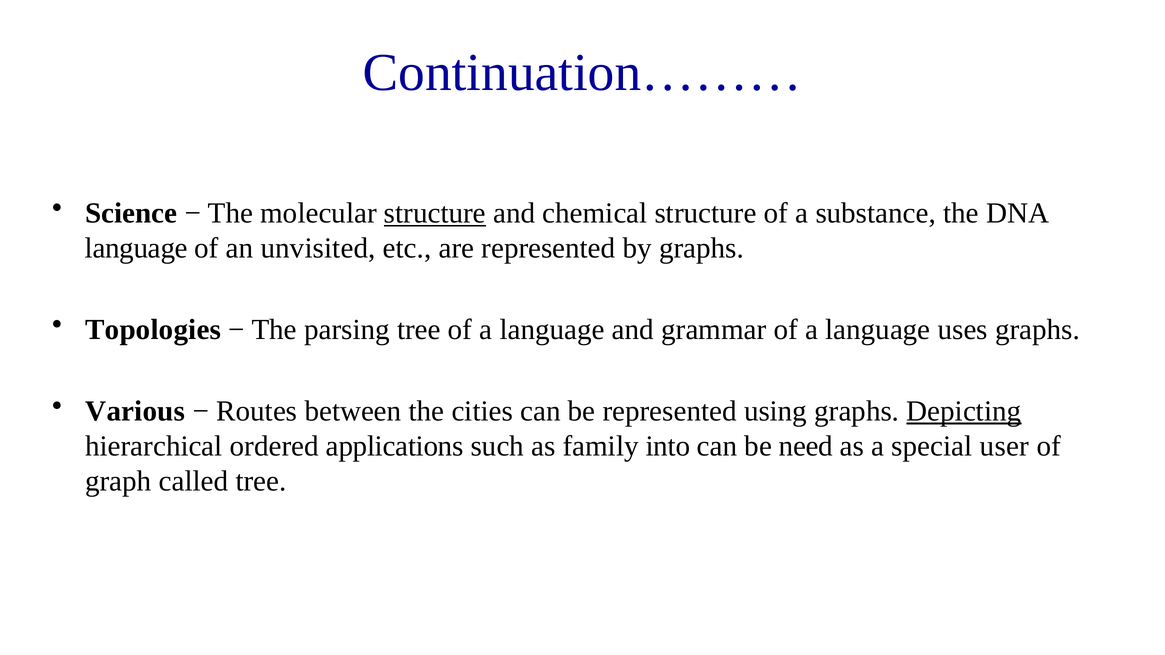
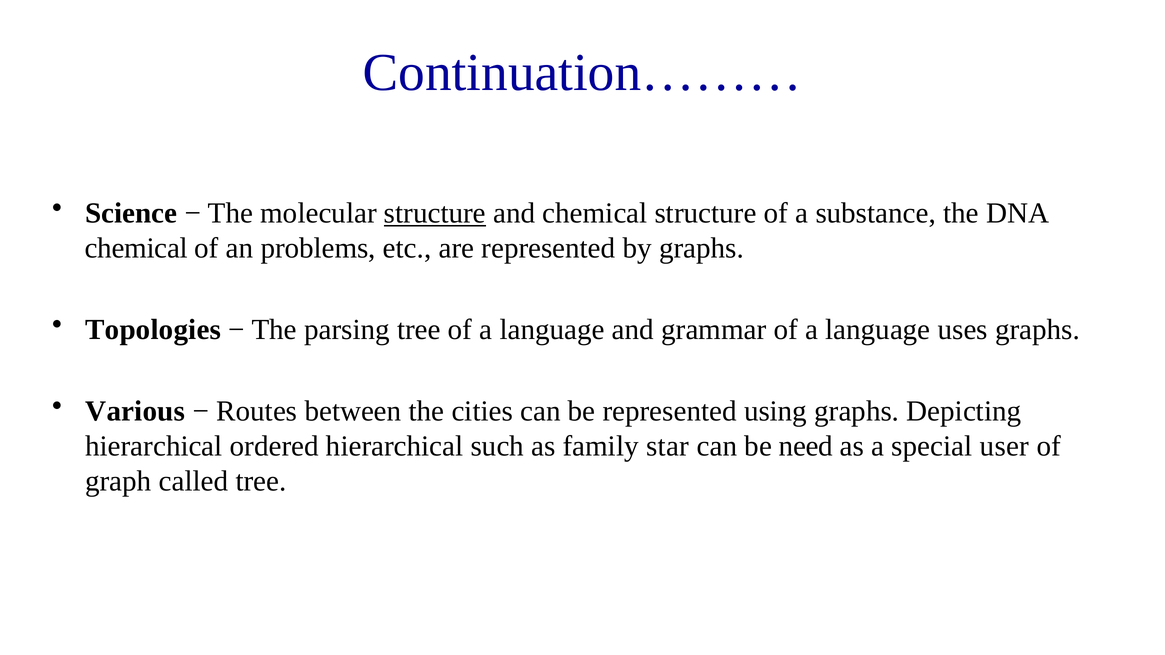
language: language -> chemical (136, 248)
unvisited: unvisited -> problems (318, 248)
Depicting underline: present -> none (964, 411)
ordered applications: applications -> hierarchical (395, 446)
into: into -> star (668, 446)
